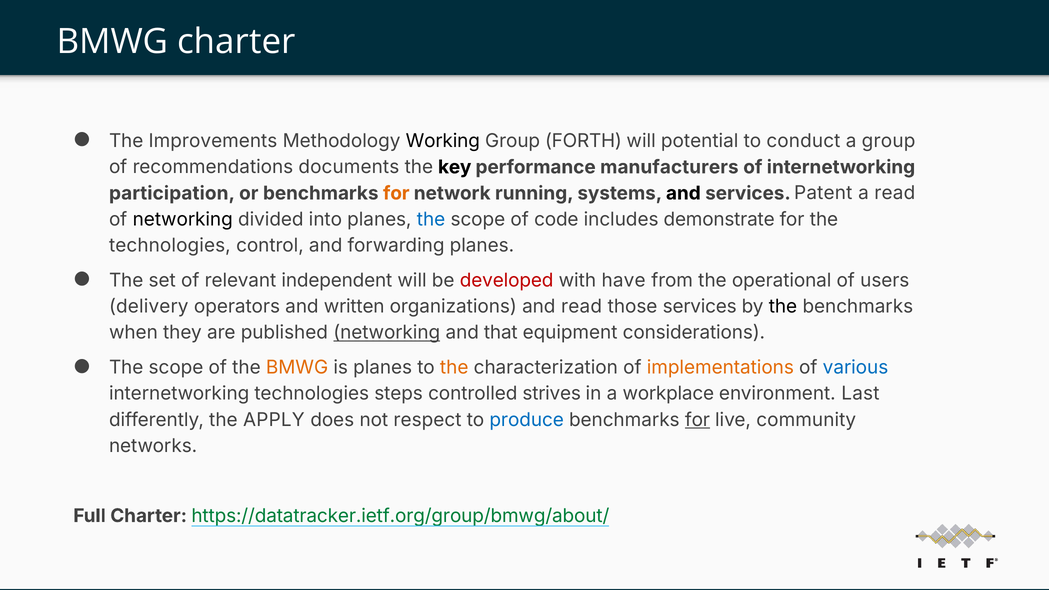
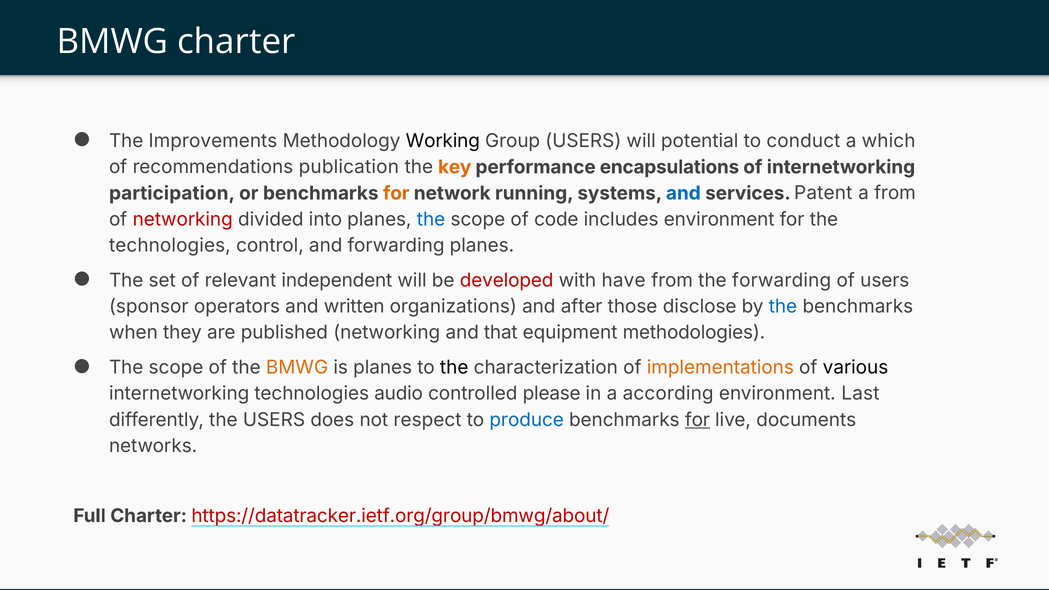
Group FORTH: FORTH -> USERS (583, 141)
a group: group -> which (889, 141)
documents: documents -> publication (349, 167)
key colour: black -> orange (455, 167)
manufacturers: manufacturers -> encapsulations (669, 167)
and colour: black -> blue (683, 193)
a read: read -> from (895, 193)
networking colour: black -> red (183, 219)
includes demonstrate: demonstrate -> environment (719, 219)
the operational: operational -> forwarding (782, 280)
delivery: delivery -> sponsor (149, 307)
and read: read -> after (582, 307)
those services: services -> disclose (700, 307)
the colour: black -> blue (783, 307)
networking underline: present -> none (387, 333)
considerations: considerations -> methodologies (694, 333)
the colour: orange -> black (454, 368)
various colour: blue -> black (856, 368)
steps: steps -> audio (399, 394)
strives: strives -> please (552, 394)
workplace: workplace -> according (668, 394)
the APPLY: APPLY -> USERS (274, 420)
community: community -> documents (806, 420)
https://datatracker.ietf.org/group/bmwg/about/ colour: green -> red (400, 516)
